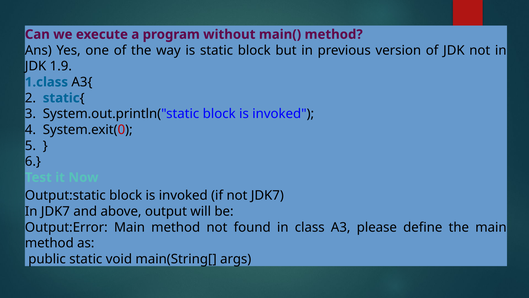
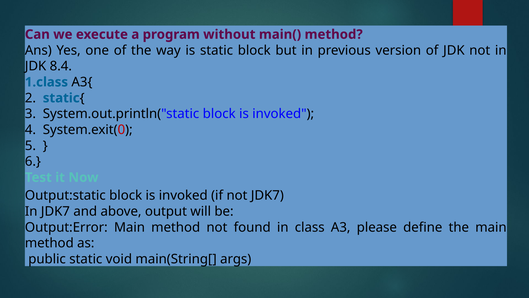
1.9: 1.9 -> 8.4 (61, 66)
